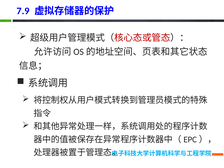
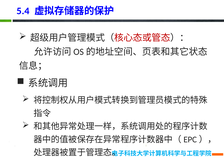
7.9: 7.9 -> 5.4 (23, 11)
